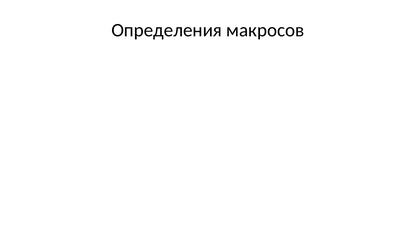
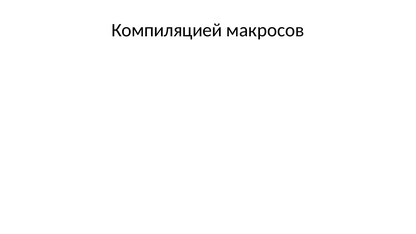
Определения: Определения -> Компиляцией (167, 30)
